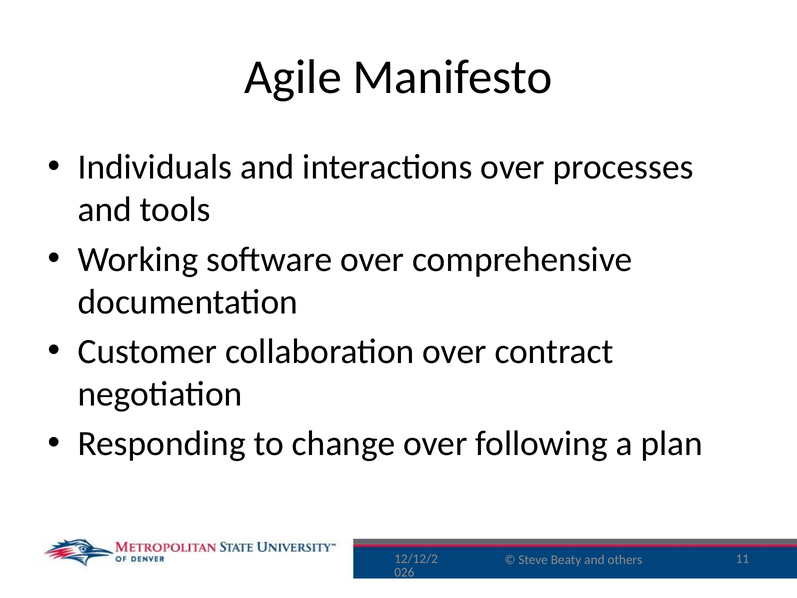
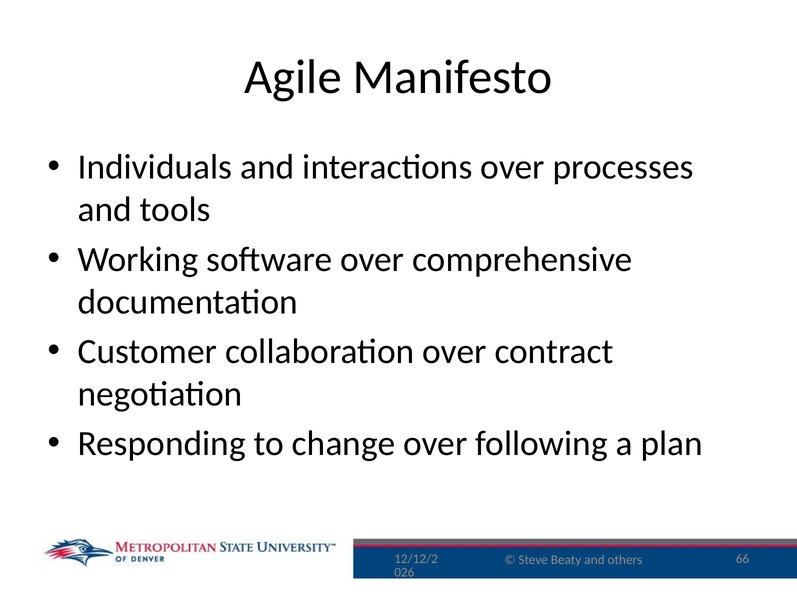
11: 11 -> 66 (742, 559)
